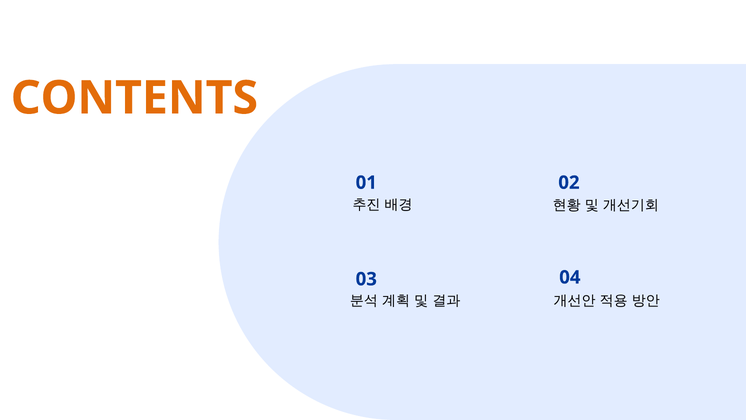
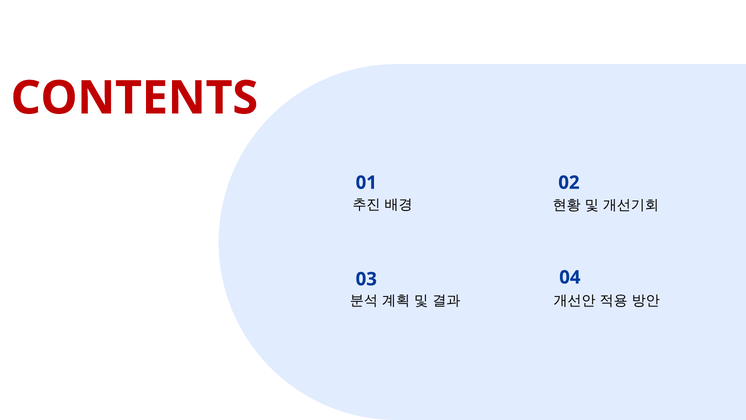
CONTENTS colour: orange -> red (134, 98)
